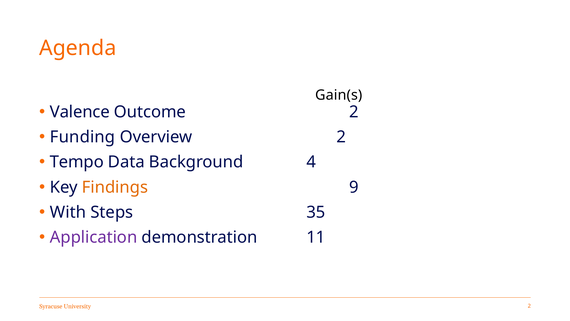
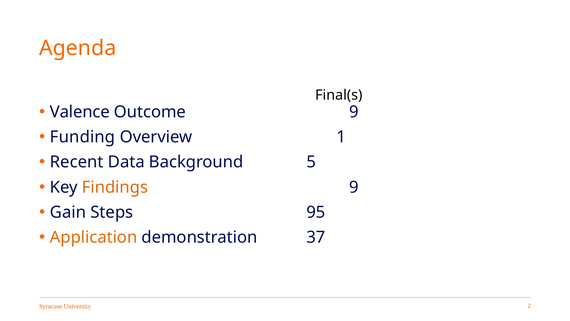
Gain(s: Gain(s -> Final(s (339, 95)
Outcome 2: 2 -> 9 (354, 112)
Overview 2: 2 -> 1 (341, 137)
Tempo: Tempo -> Recent (77, 162)
4: 4 -> 5 (311, 162)
With: With -> Gain (68, 212)
35: 35 -> 95 (316, 212)
Application colour: purple -> orange (94, 237)
11: 11 -> 37 (316, 237)
